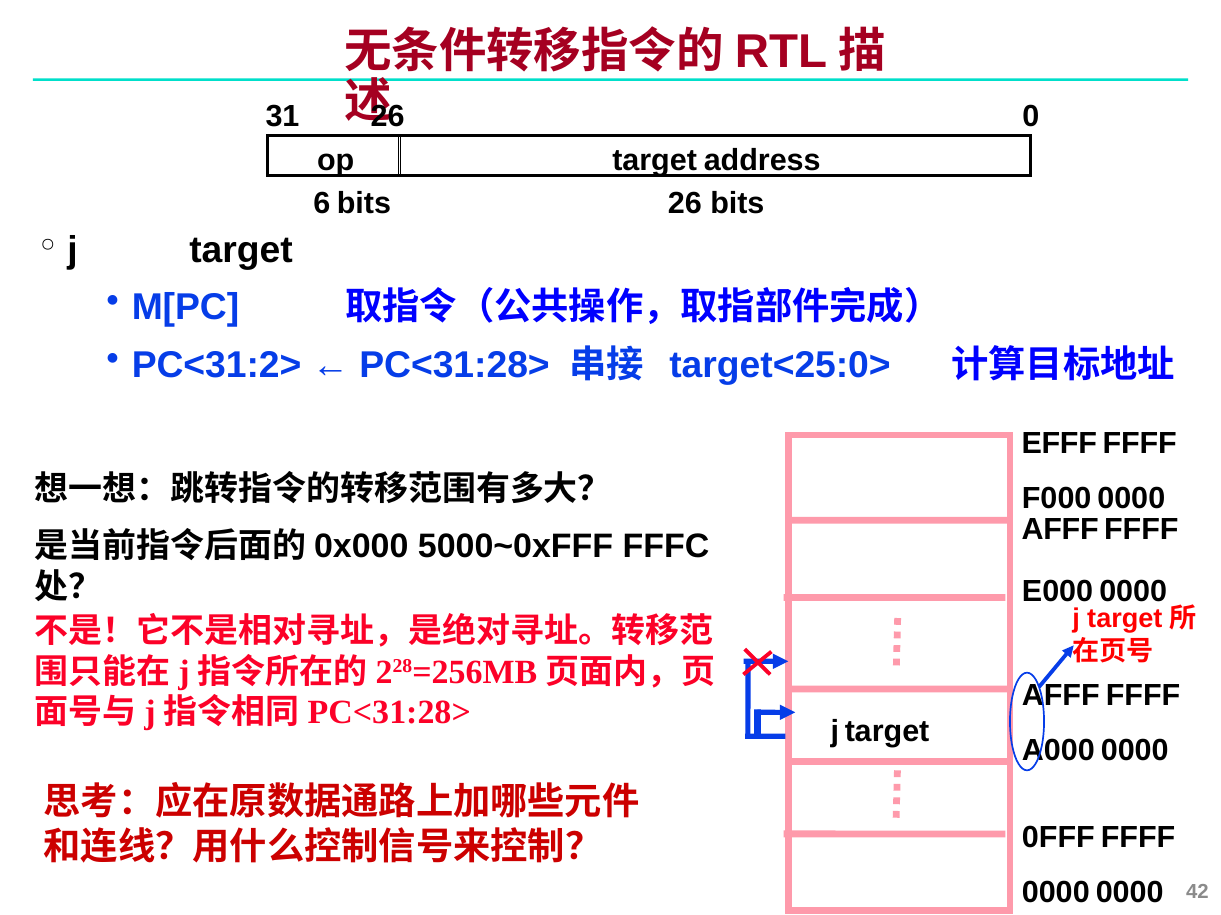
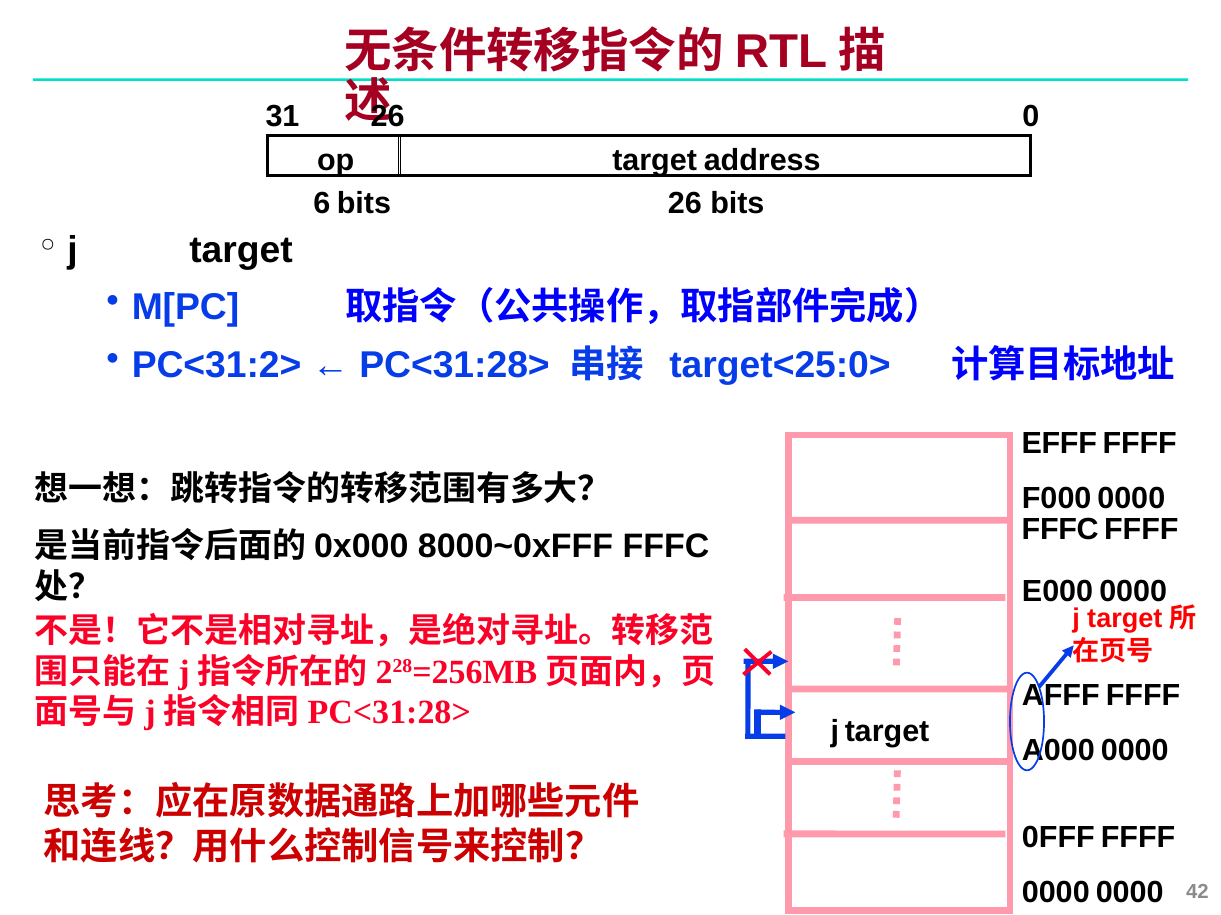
AFFF: AFFF -> FFFC (1060, 530)
5000~0xFFF: 5000~0xFFF -> 8000~0xFFF (516, 547)
